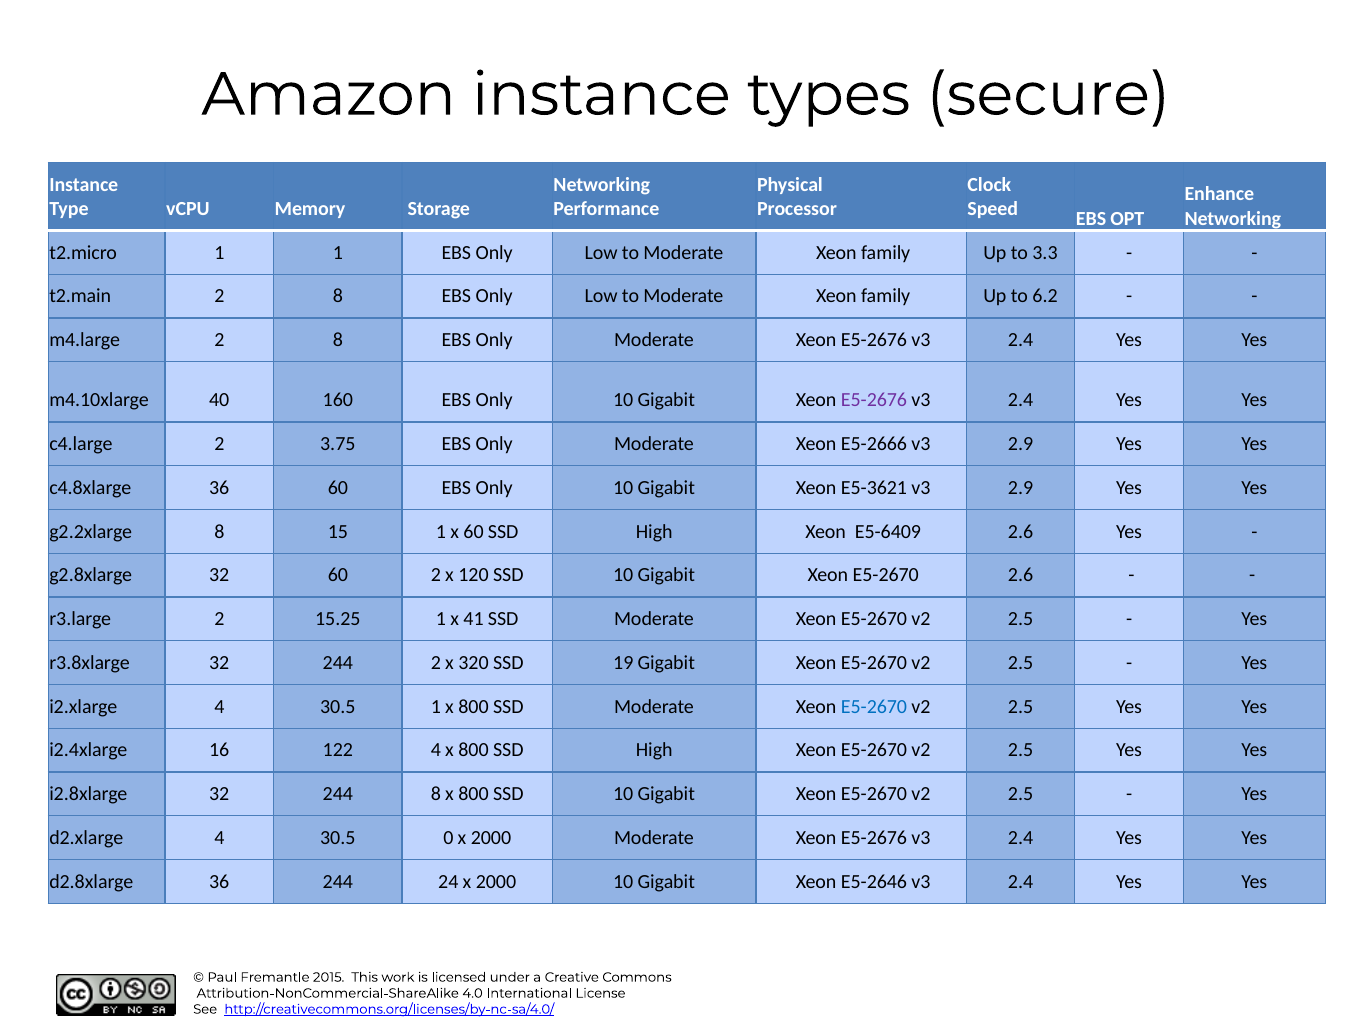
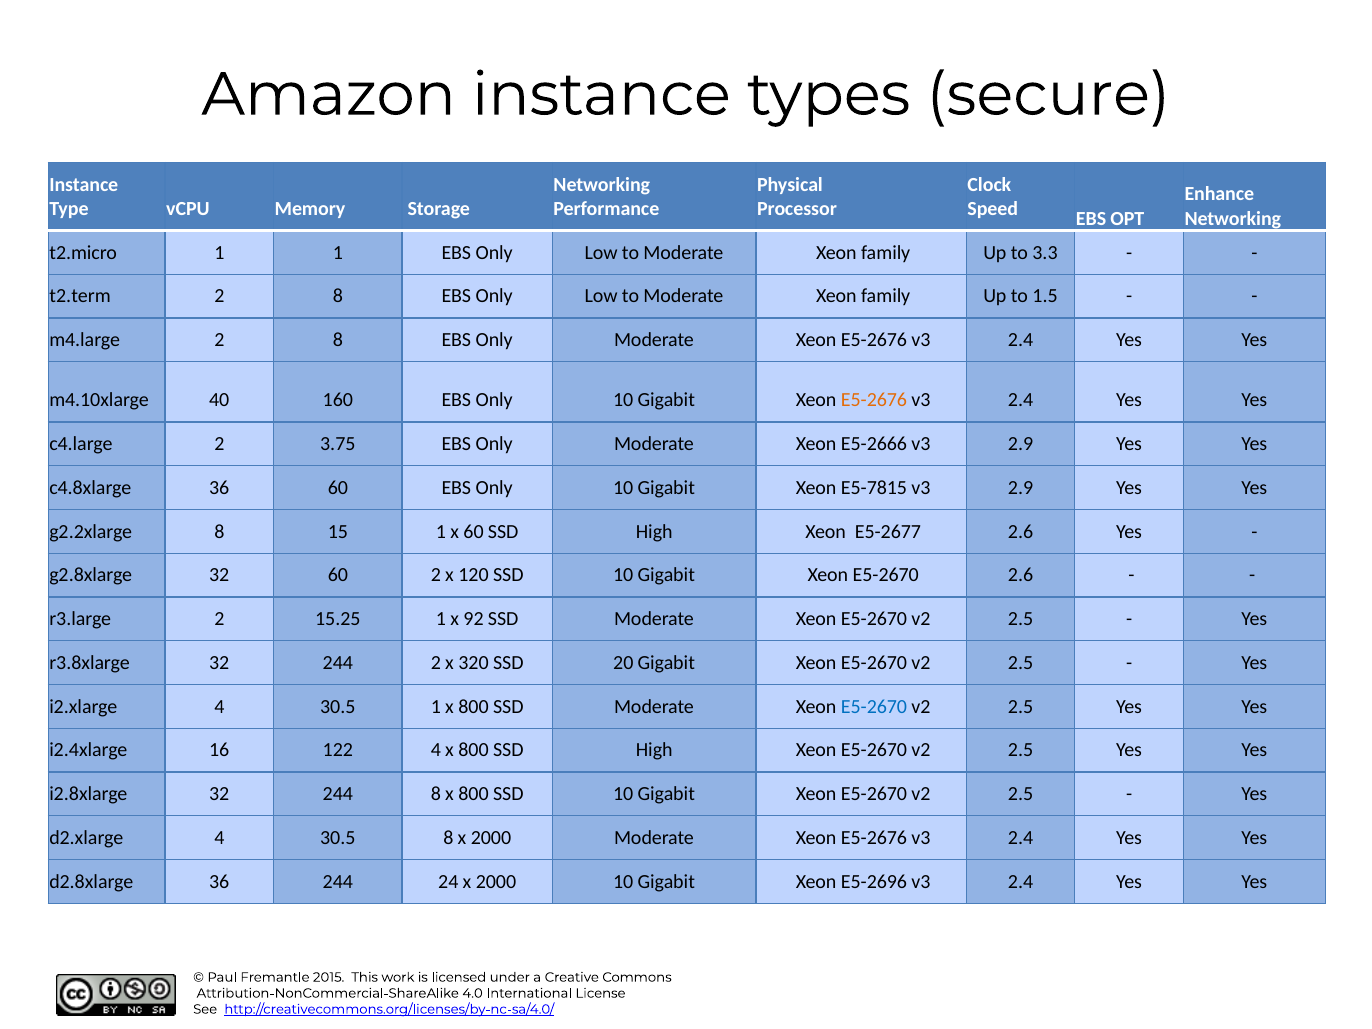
t2.main: t2.main -> t2.term (80, 296)
6.2: 6.2 -> 1.5 (1045, 296)
E5-2676 colour: purple -> orange (874, 400)
E5-3621: E5-3621 -> E5-7815 (874, 488)
E5-6409: E5-6409 -> E5-2677 (888, 532)
41: 41 -> 92 (474, 619)
19: 19 -> 20 (623, 663)
30.5 0: 0 -> 8 (448, 838)
E5-2646: E5-2646 -> E5-2696 (874, 882)
